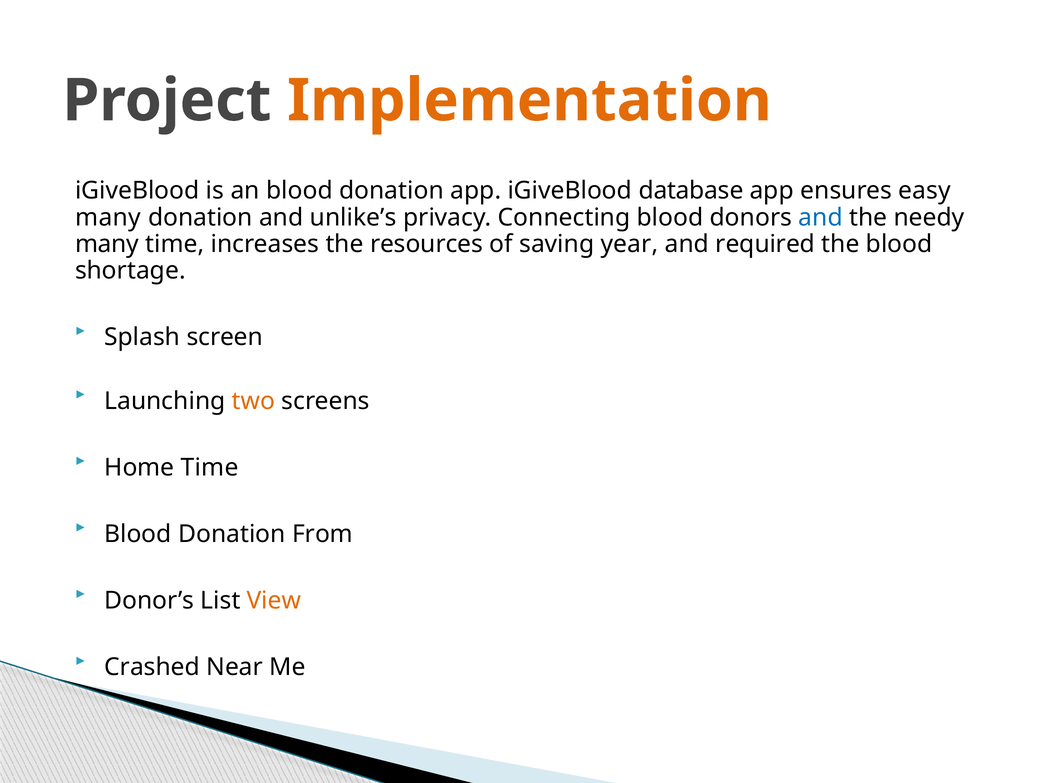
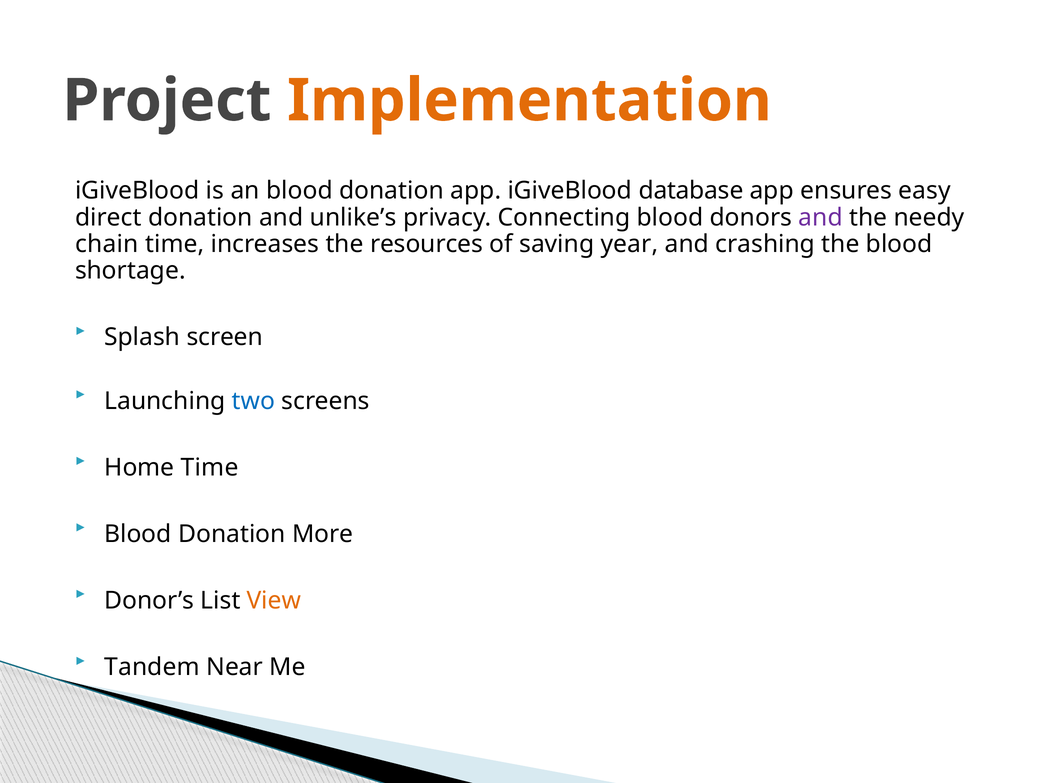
many: many -> direct (108, 217)
and colour: blue -> purple (821, 217)
many: many -> chain (107, 244)
required: required -> crashing (765, 244)
two colour: orange -> blue (254, 401)
From: From -> More (323, 534)
Crashed: Crashed -> Tandem (152, 667)
